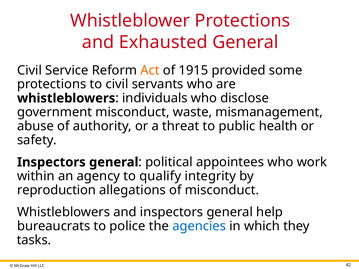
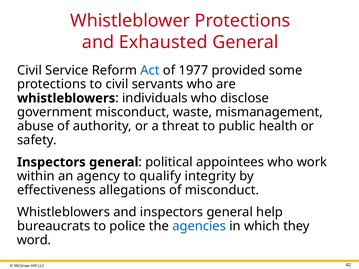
Act colour: orange -> blue (150, 70)
1915: 1915 -> 1977 (193, 70)
reproduction: reproduction -> effectiveness (56, 190)
tasks: tasks -> word (34, 240)
